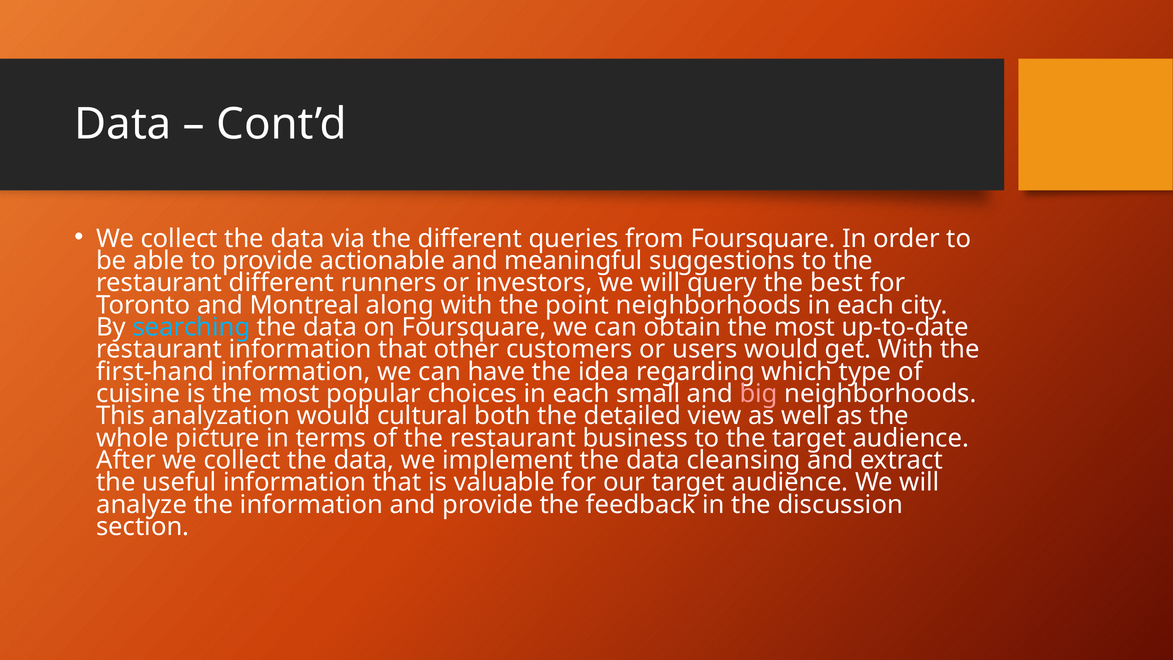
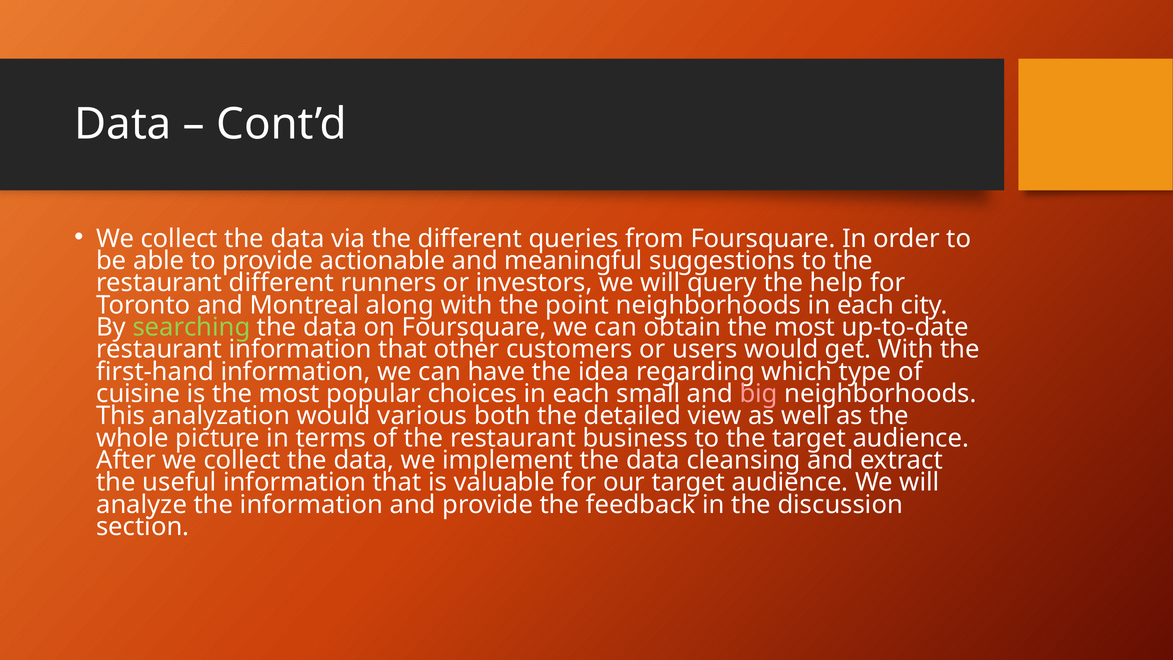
best: best -> help (837, 283)
searching colour: light blue -> light green (191, 327)
cultural: cultural -> various (422, 416)
